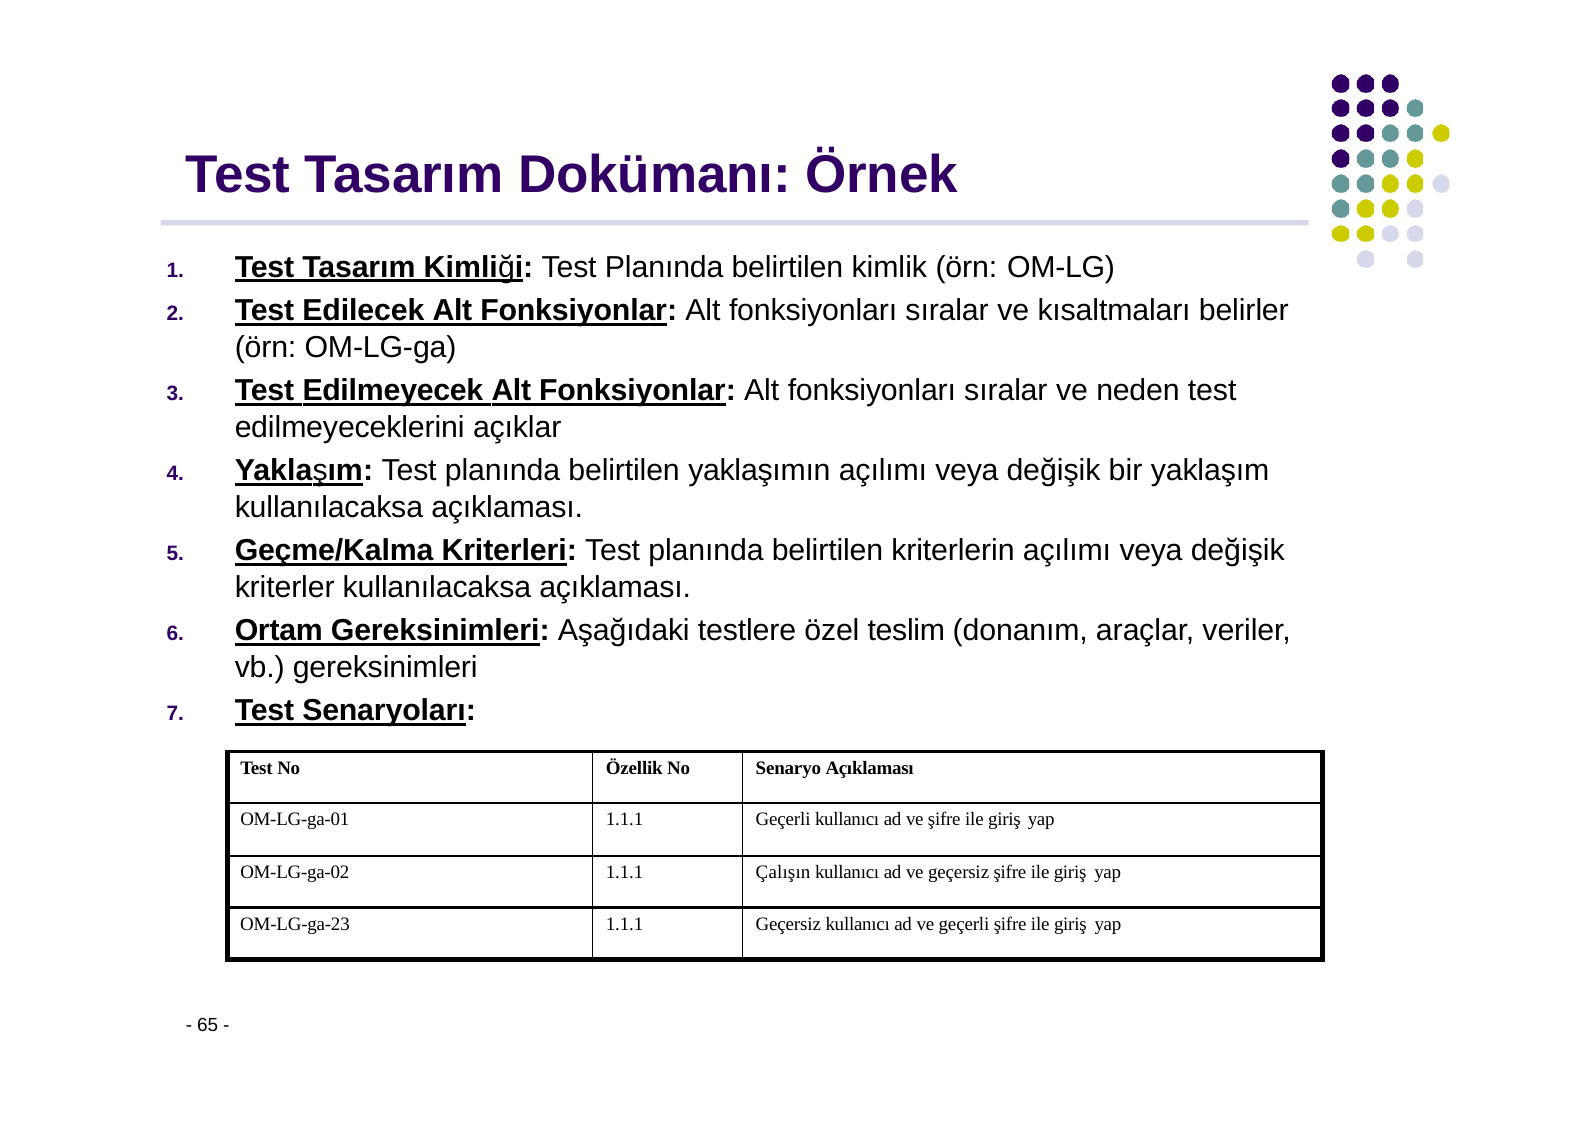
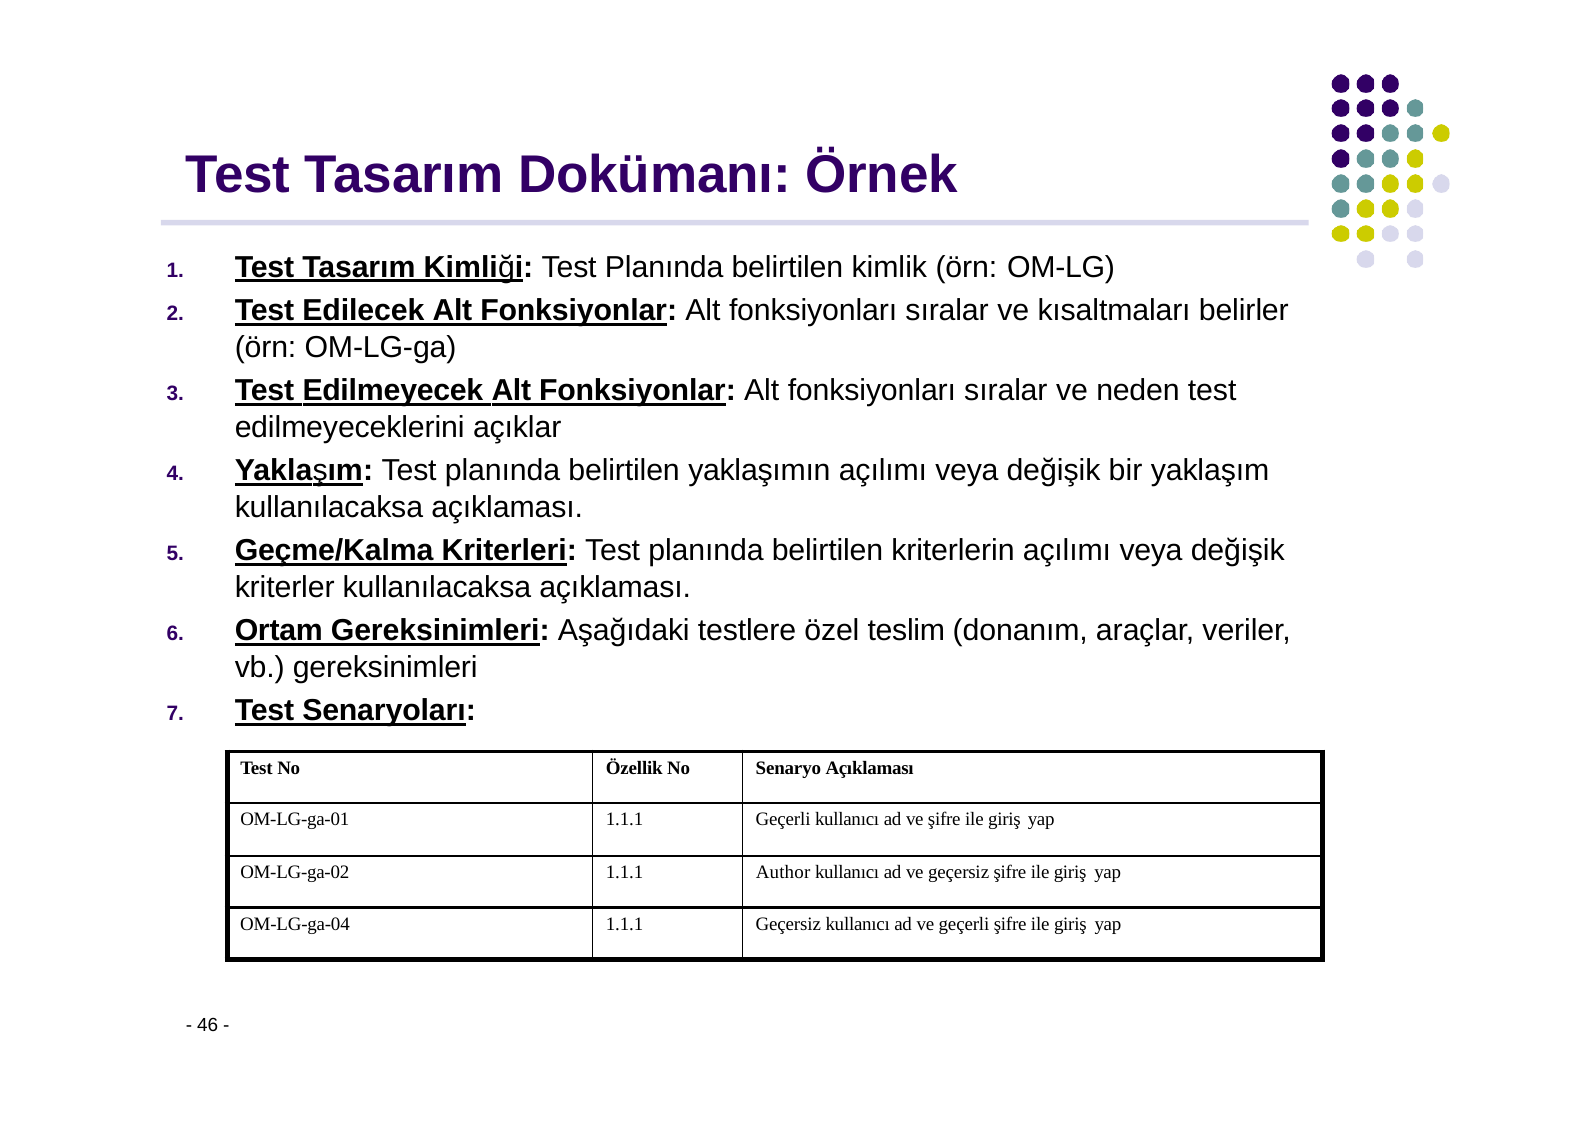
Çalışın: Çalışın -> Author (783, 873)
OM-LG-ga-23: OM-LG-ga-23 -> OM-LG-ga-04 (295, 924)
65: 65 -> 46 (208, 1026)
